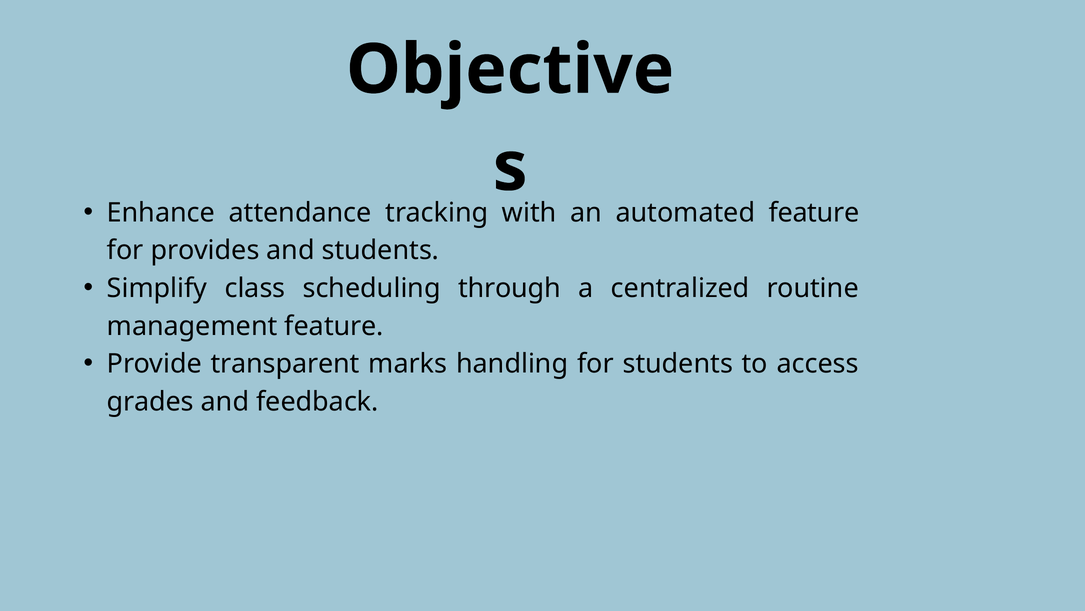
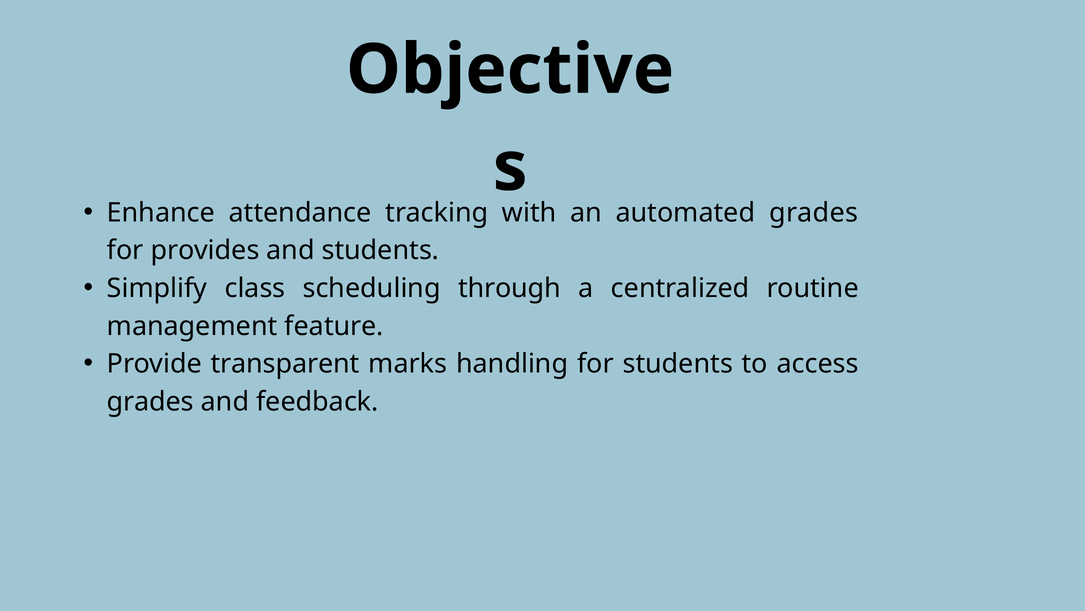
automated feature: feature -> grades (814, 213)
